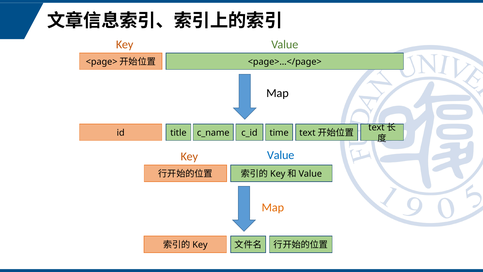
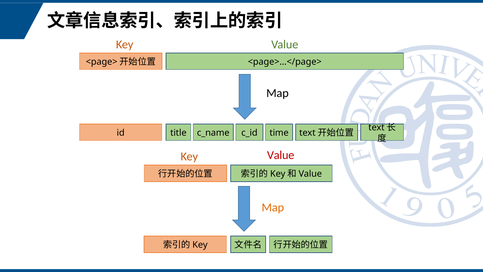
Value colour: blue -> red (281, 155)
